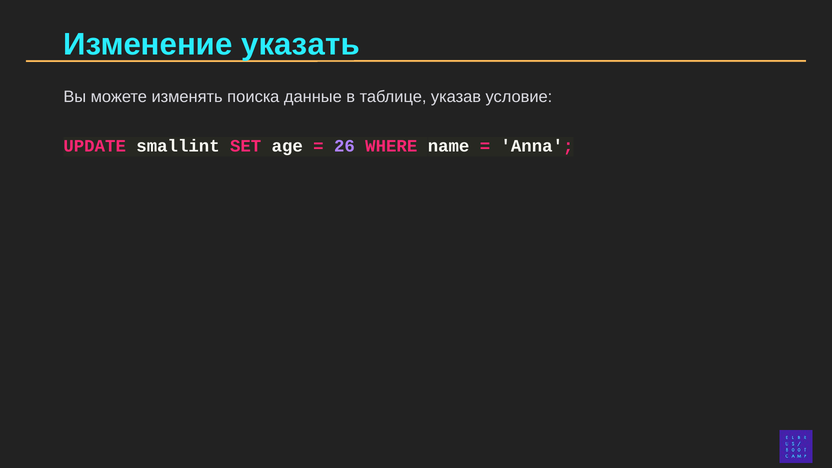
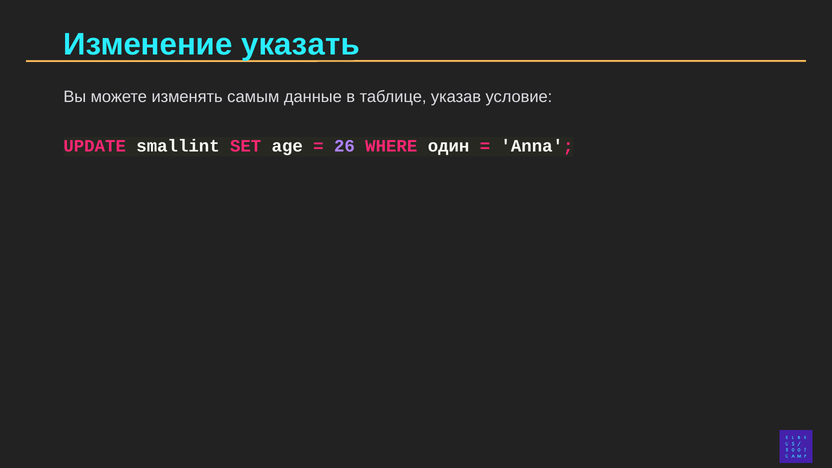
поиска: поиска -> самым (253, 97)
nаme: nаme -> один (449, 146)
